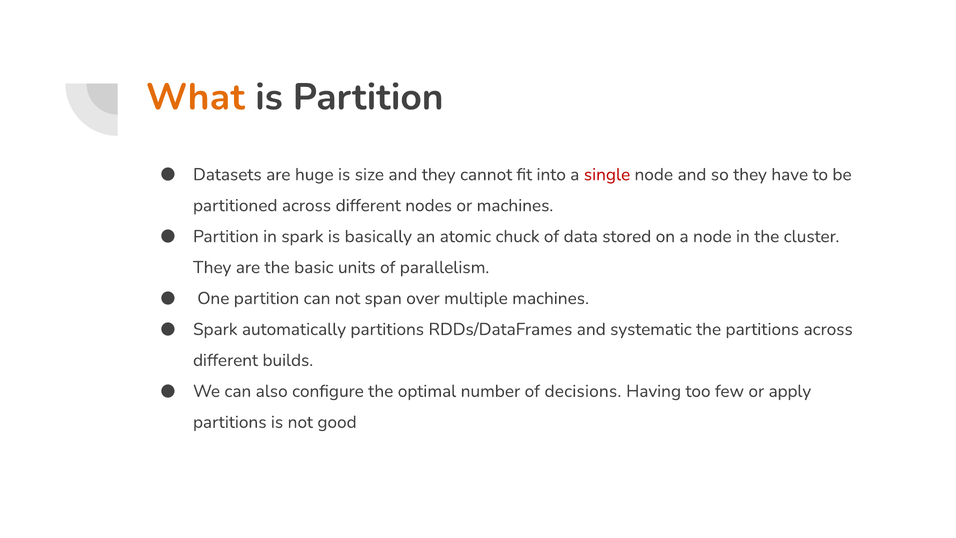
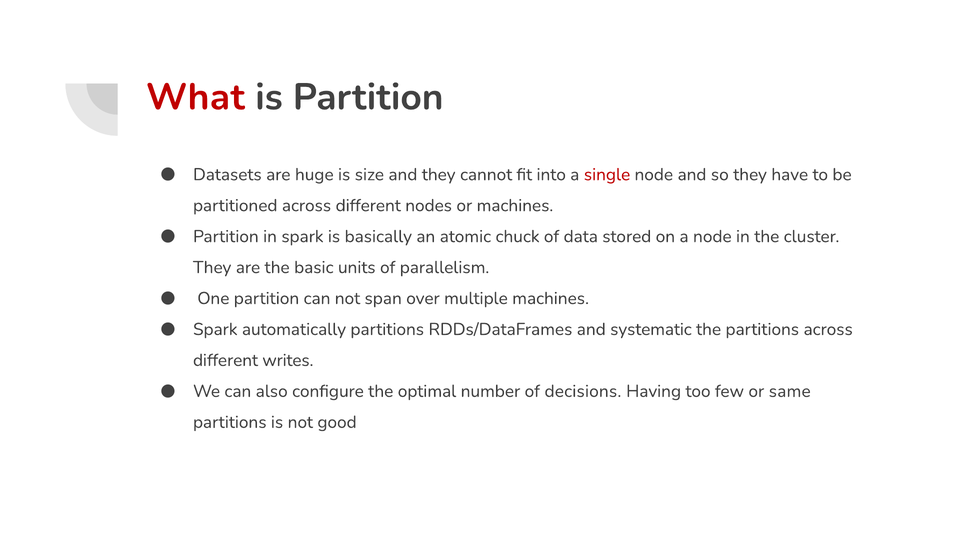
What colour: orange -> red (195, 97)
builds: builds -> writes (288, 360)
apply: apply -> same (790, 391)
